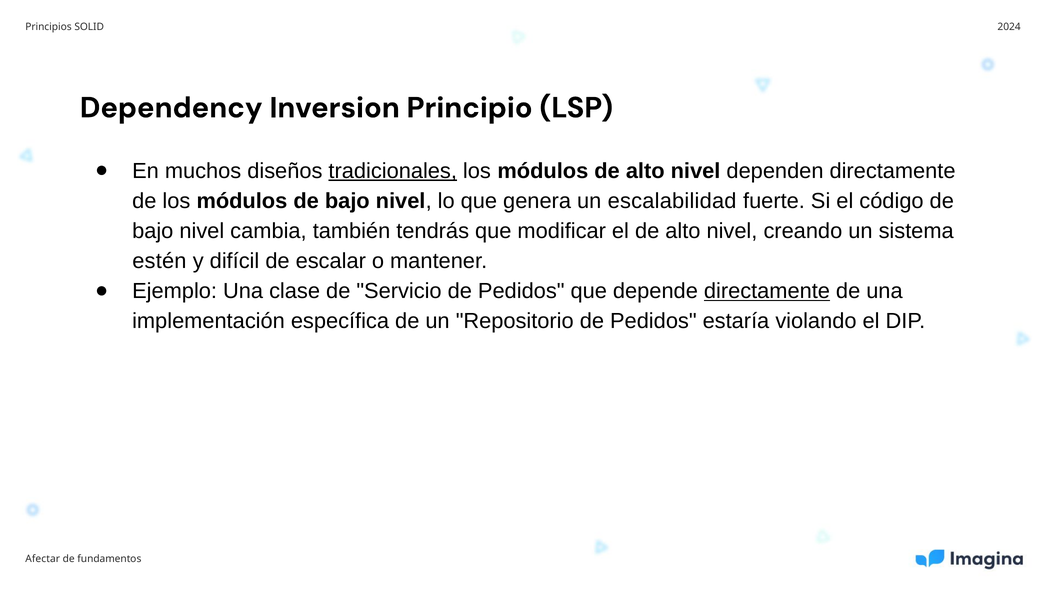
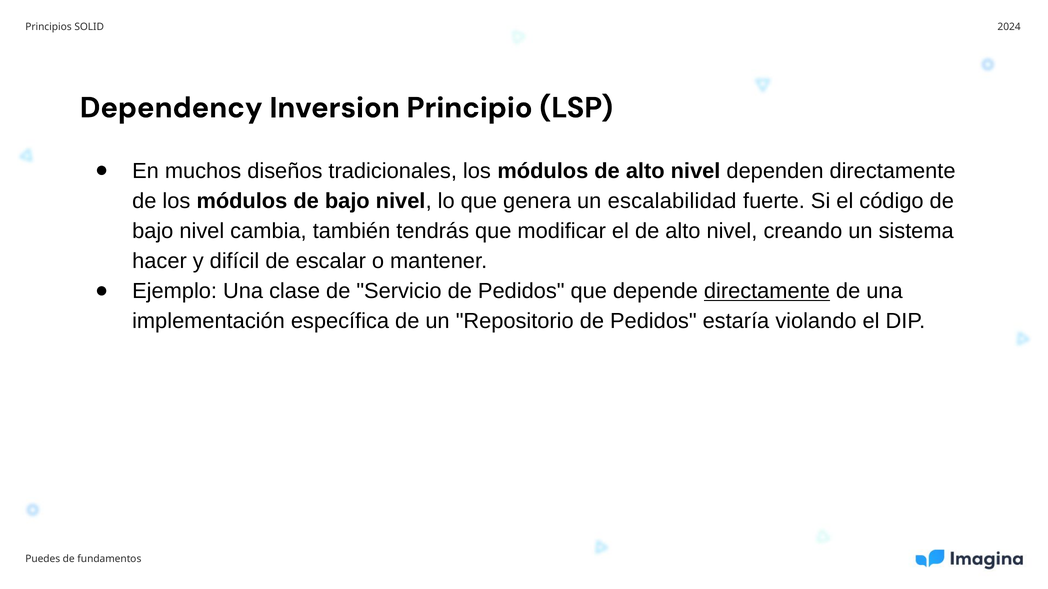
tradicionales underline: present -> none (393, 171)
estén: estén -> hacer (160, 261)
Afectar: Afectar -> Puedes (43, 559)
